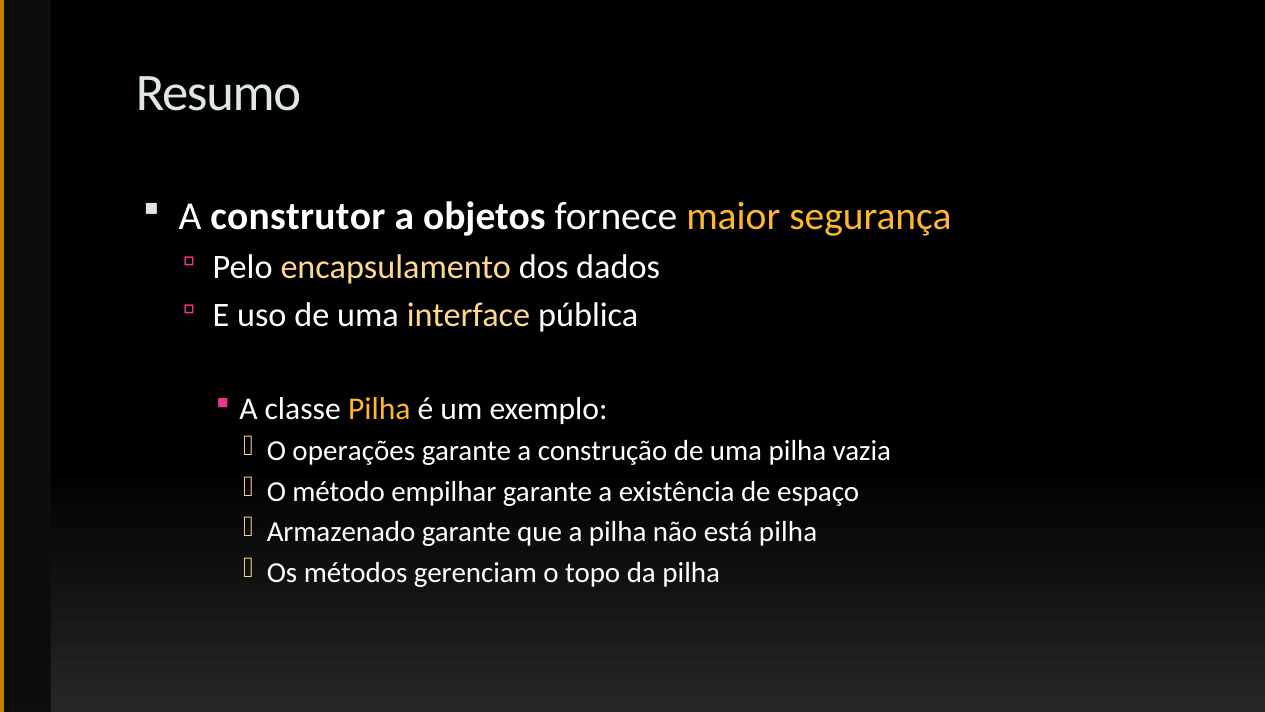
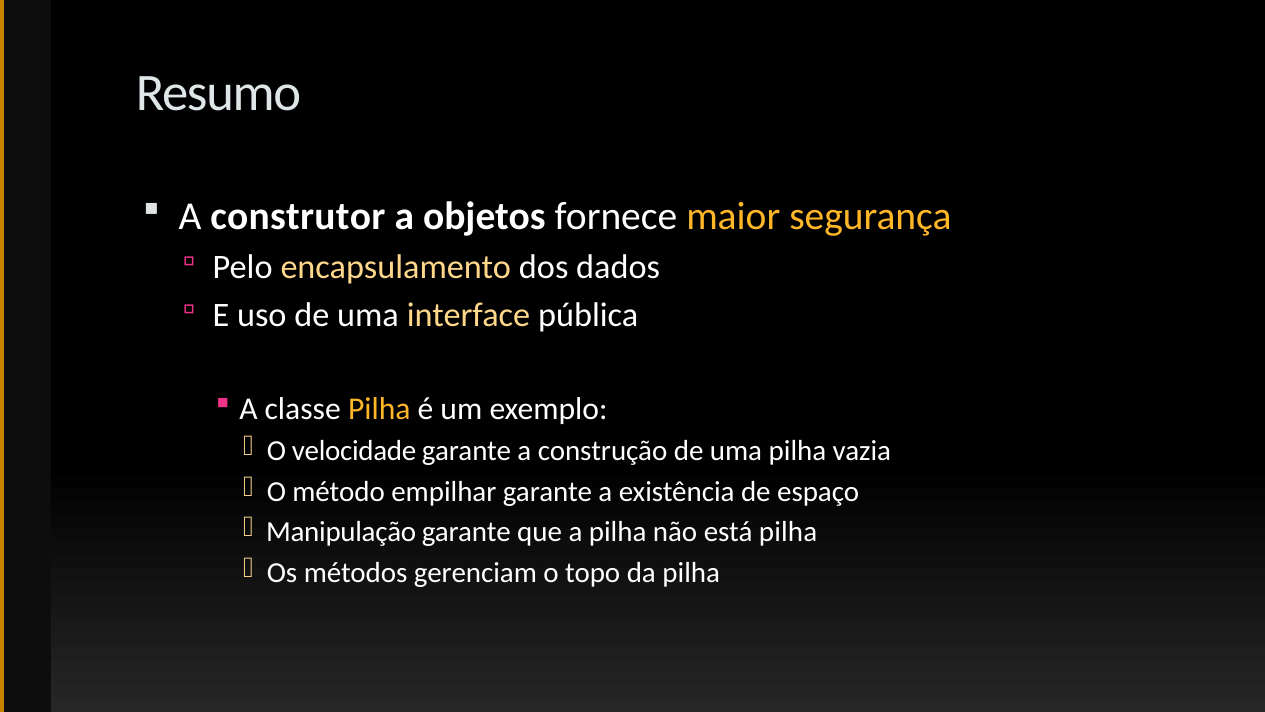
operações: operações -> velocidade (354, 451)
Armazenado: Armazenado -> Manipulação (341, 532)
